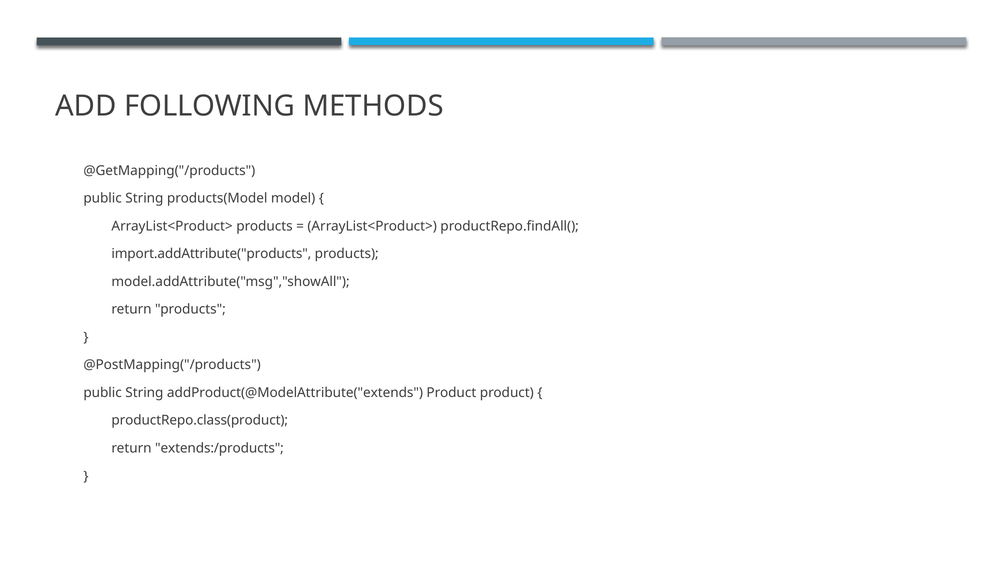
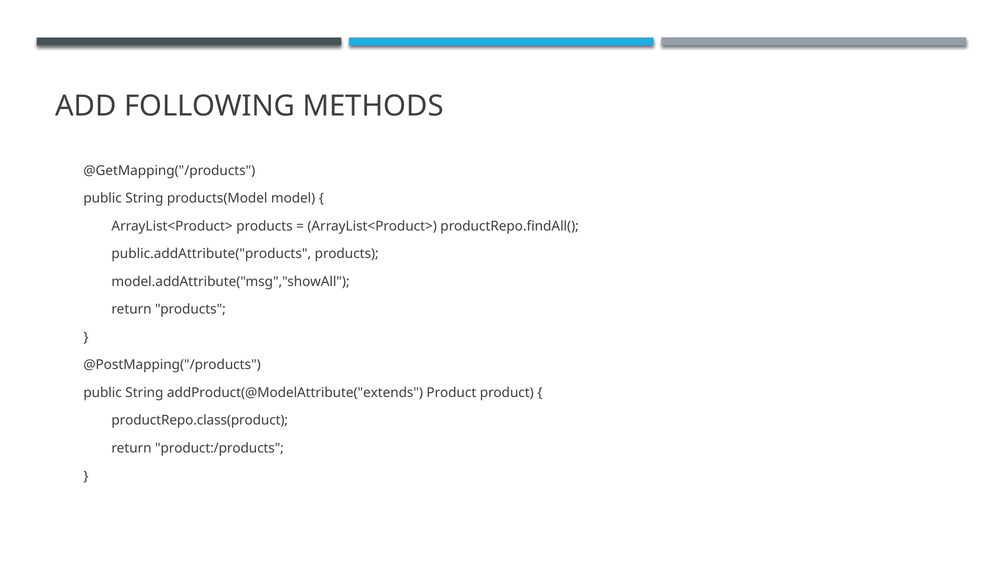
import.addAttribute("products: import.addAttribute("products -> public.addAttribute("products (211, 254)
extends:/products: extends:/products -> product:/products (219, 448)
